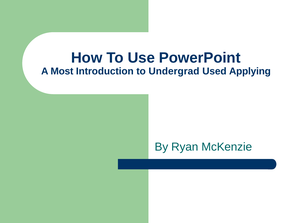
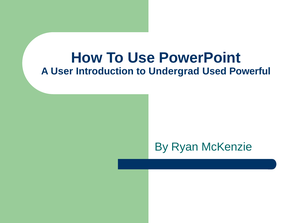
Most: Most -> User (62, 71)
Applying: Applying -> Powerful (250, 71)
